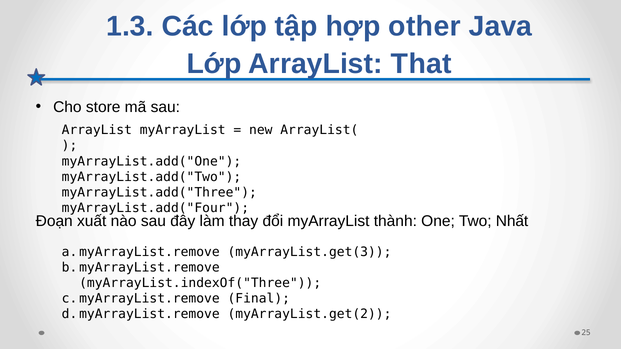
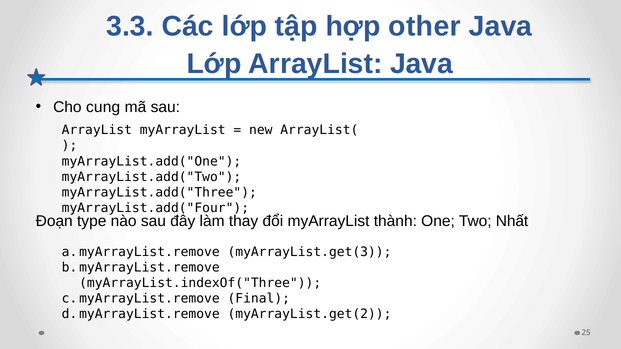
1.3: 1.3 -> 3.3 (130, 27)
ArrayList That: That -> Java (422, 64)
store: store -> cung (103, 107)
xuất: xuất -> type (92, 221)
